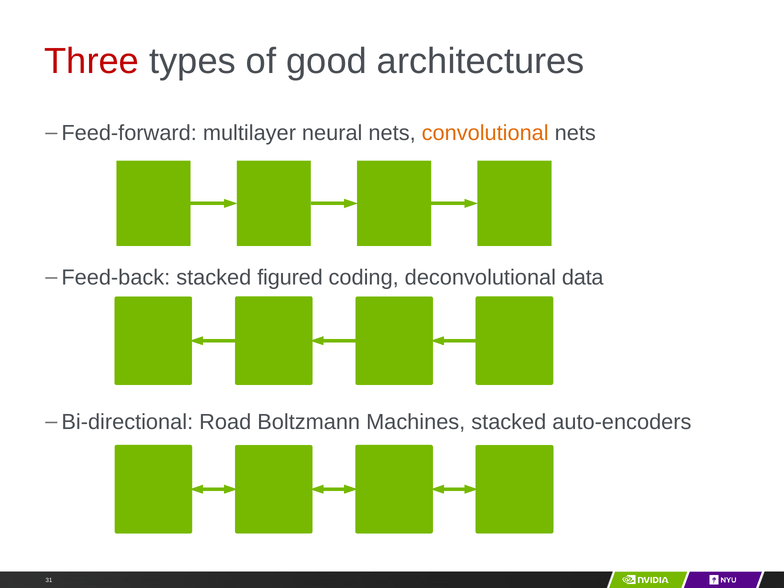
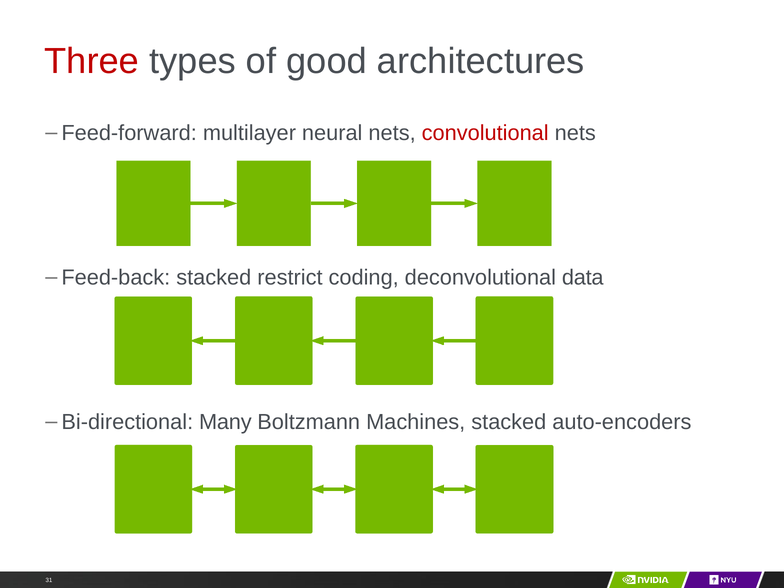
convolutional colour: orange -> red (485, 133)
figured: figured -> restrict (290, 277)
Road: Road -> Many (225, 422)
